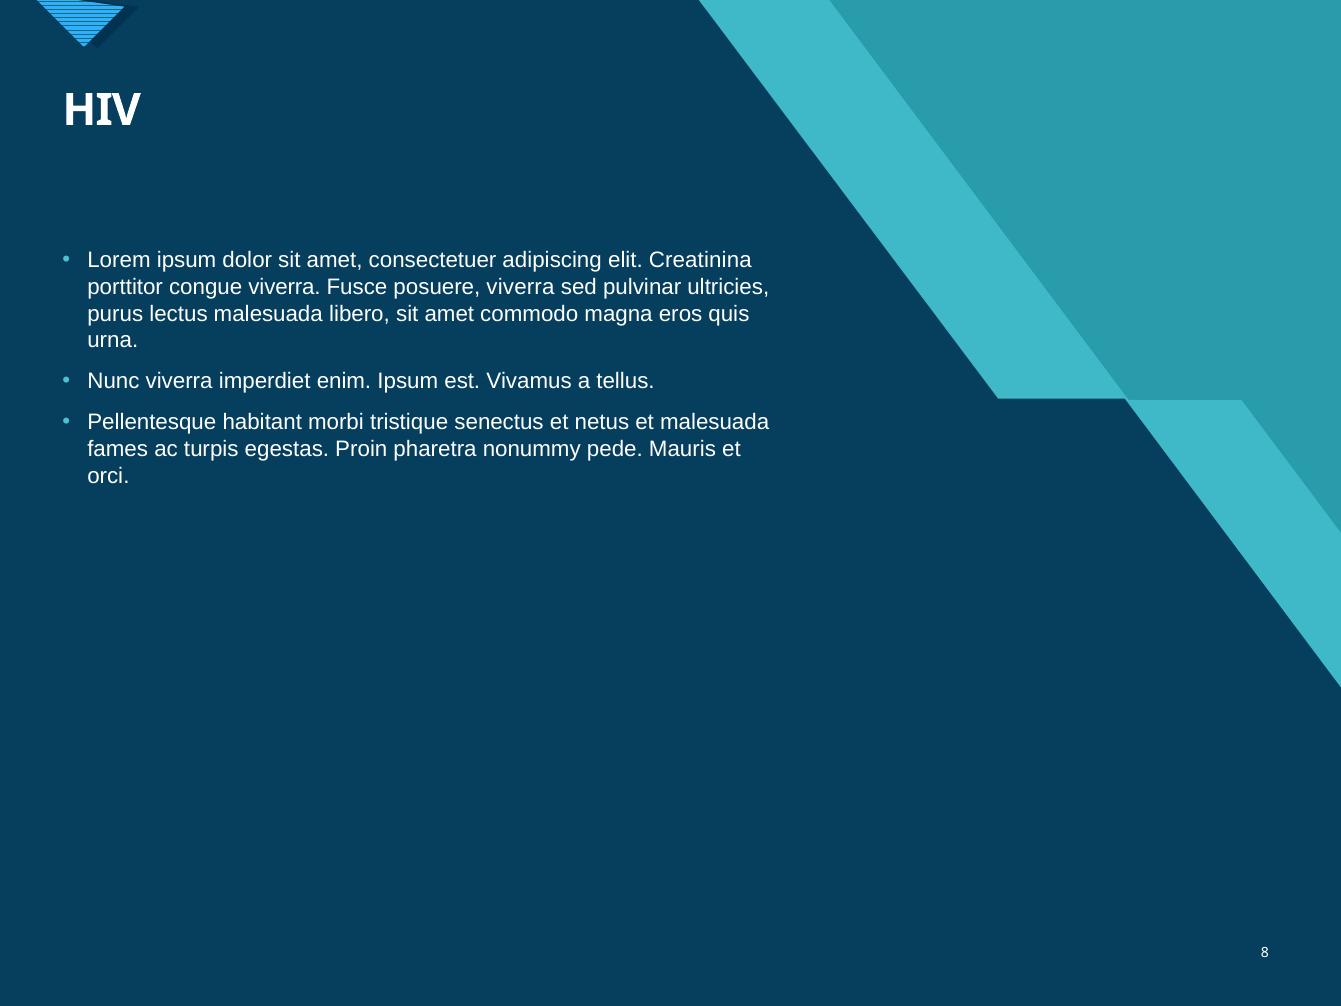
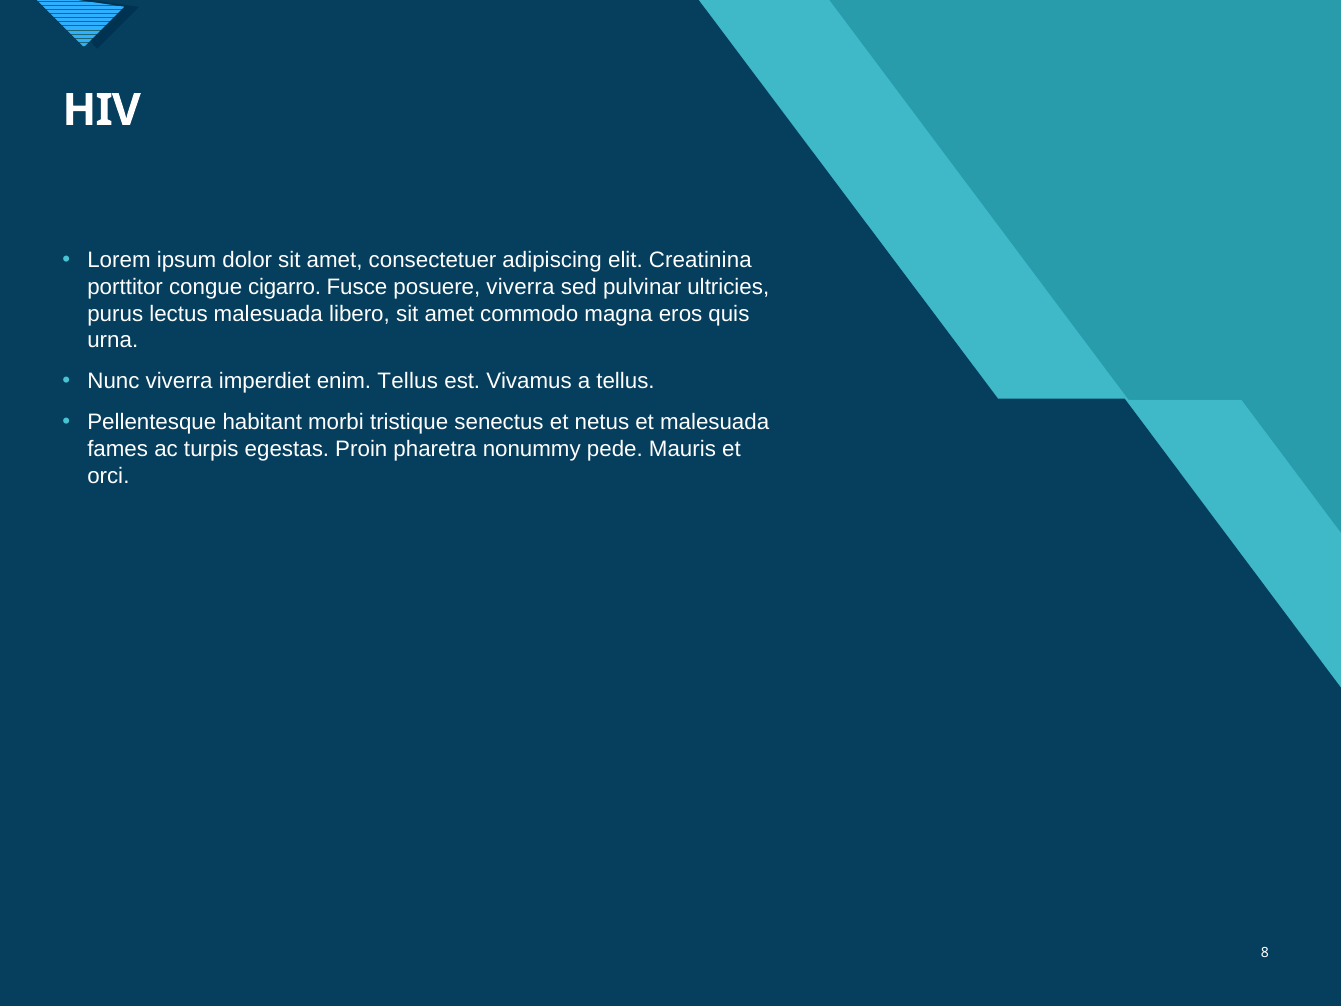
congue viverra: viverra -> cigarro (285, 287)
enim Ipsum: Ipsum -> Tellus (408, 381)
